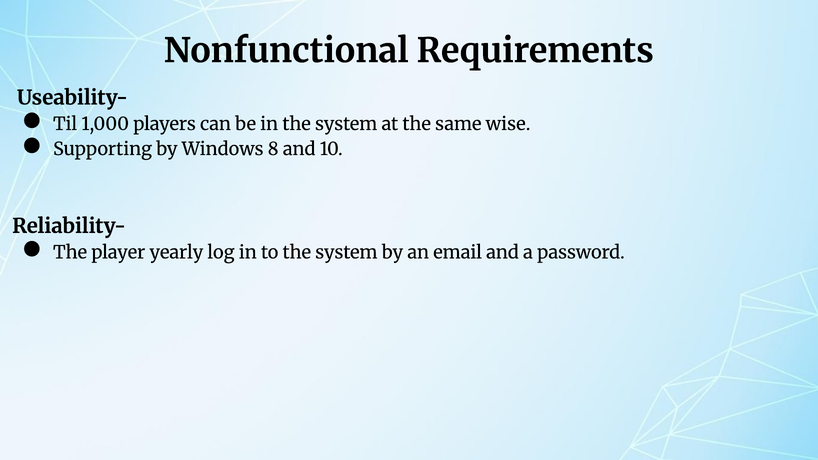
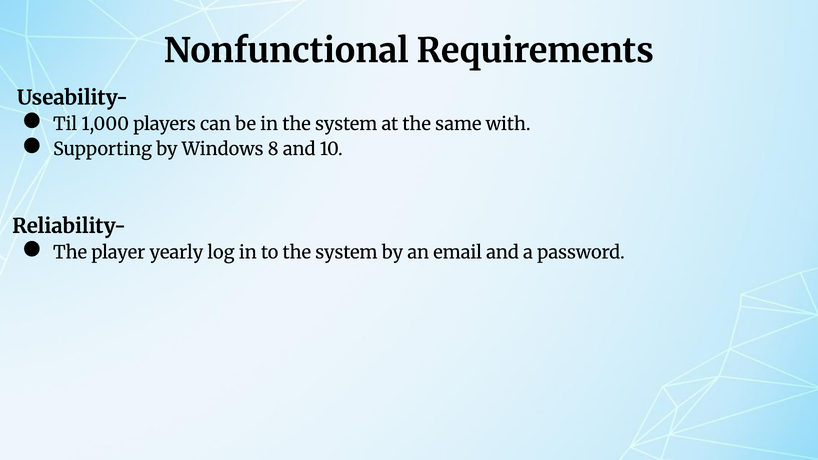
wise: wise -> with (508, 124)
